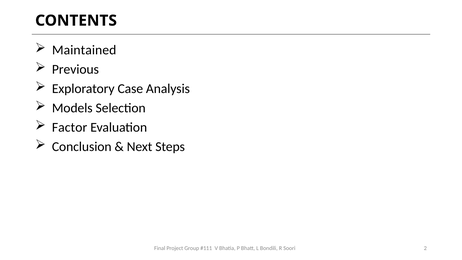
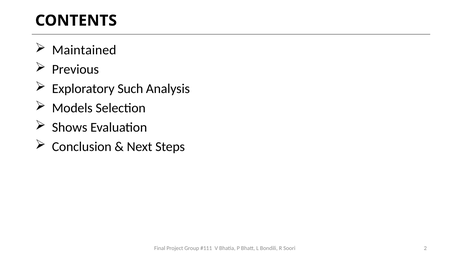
Case: Case -> Such (130, 89)
Factor: Factor -> Shows (70, 127)
